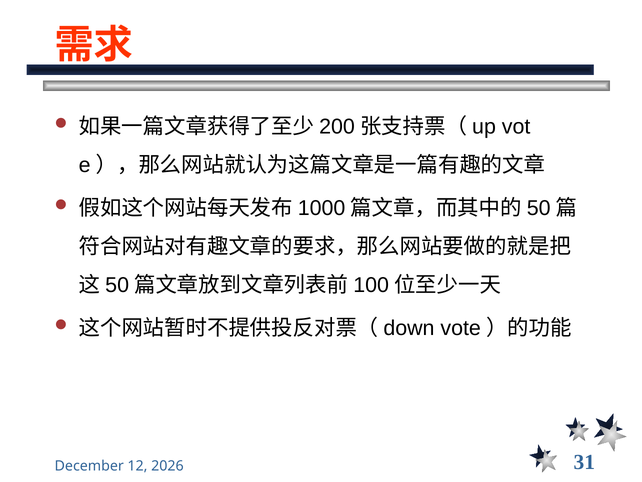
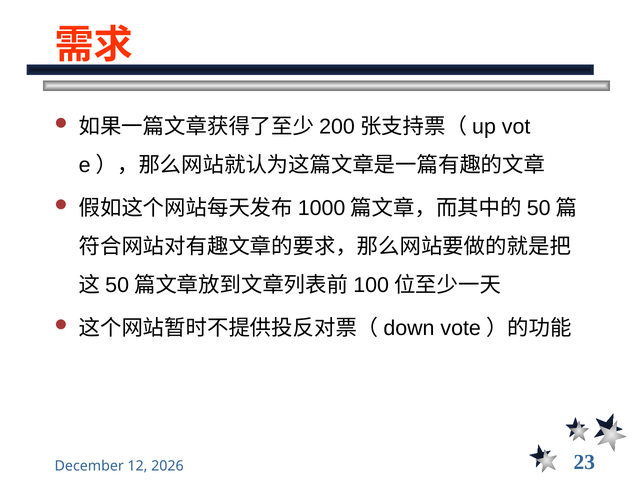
31: 31 -> 23 (584, 462)
